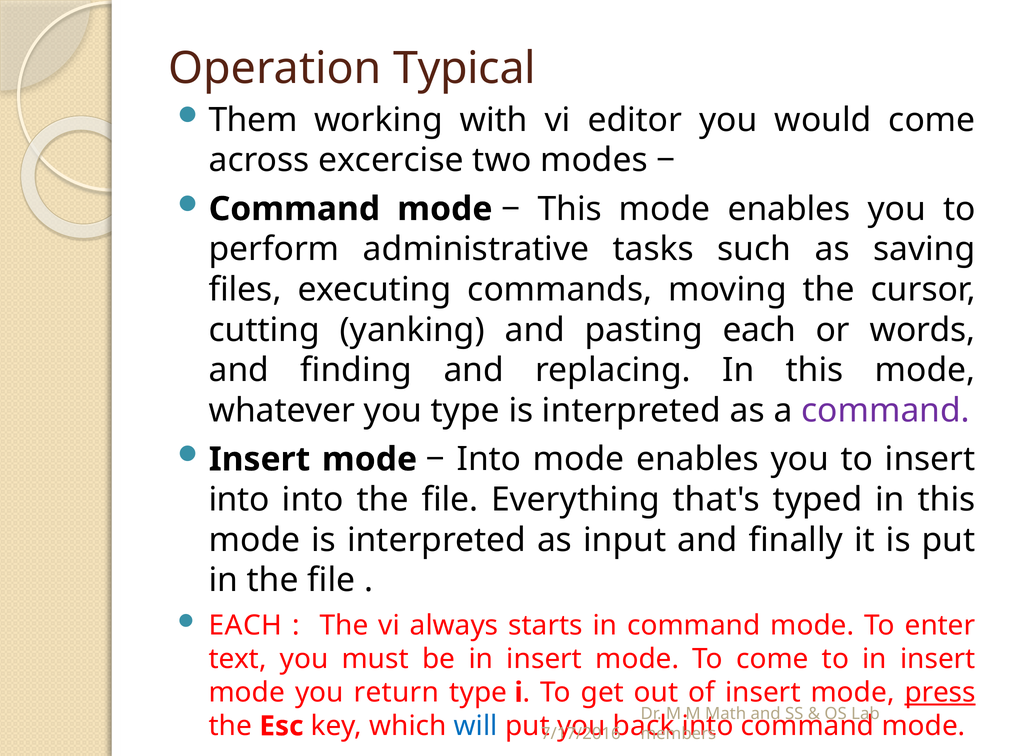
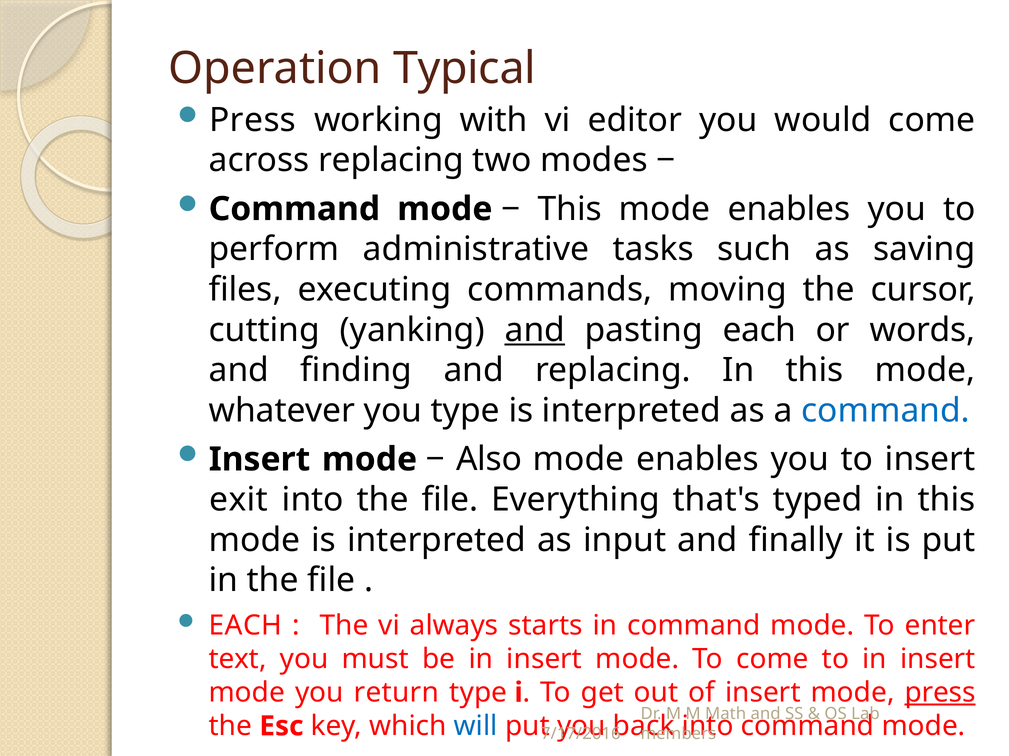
Them: Them -> Press (253, 120)
across excercise: excercise -> replacing (391, 160)
and underline: none -> present (535, 330)
command colour: purple -> blue (886, 411)
Into: Into -> Also (489, 460)
into: into -> exit (239, 500)
